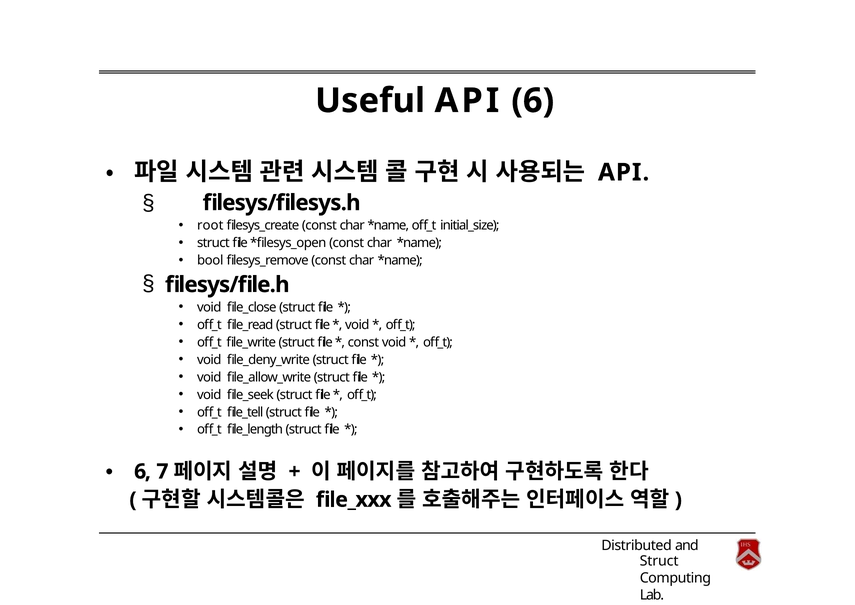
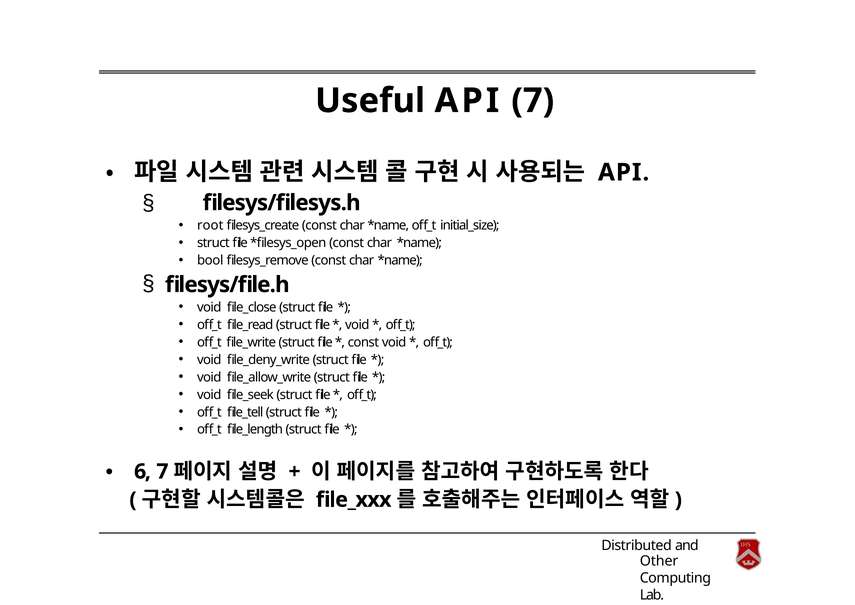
API 6: 6 -> 7 (533, 101)
Struct: Struct -> Other (659, 561)
